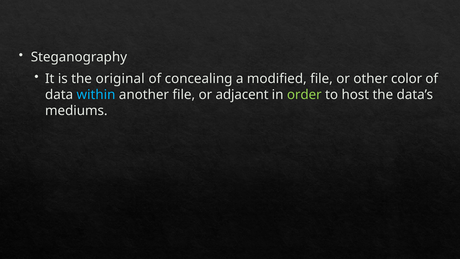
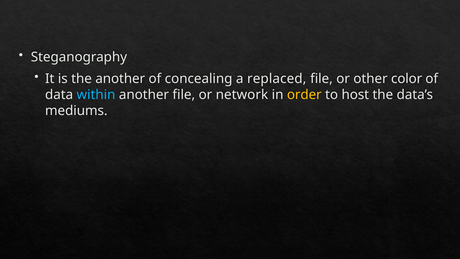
the original: original -> another (120, 78)
modified: modified -> replaced (277, 78)
adjacent: adjacent -> network (242, 95)
order colour: light green -> yellow (304, 95)
